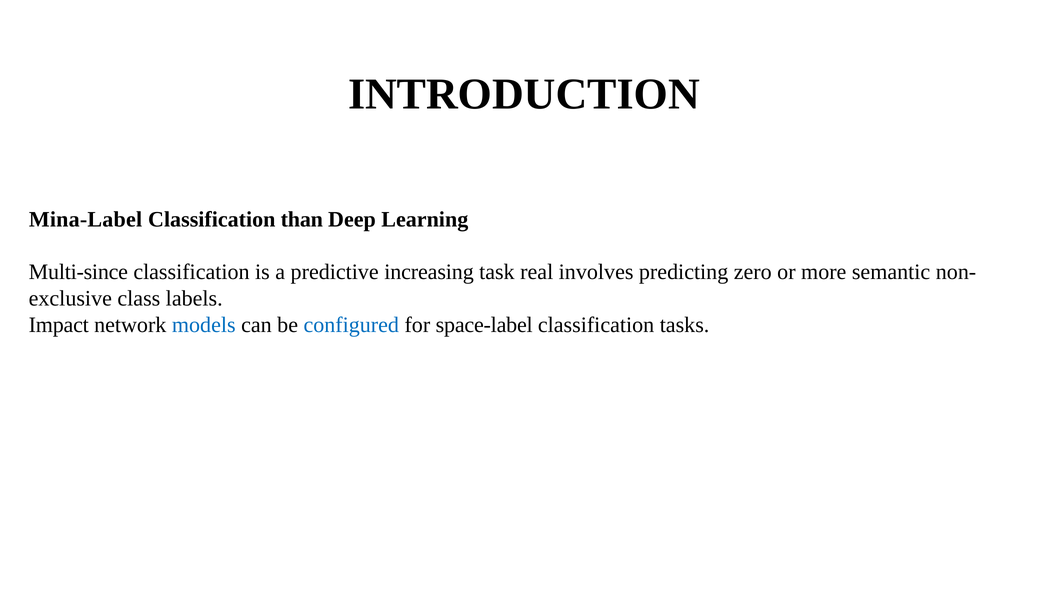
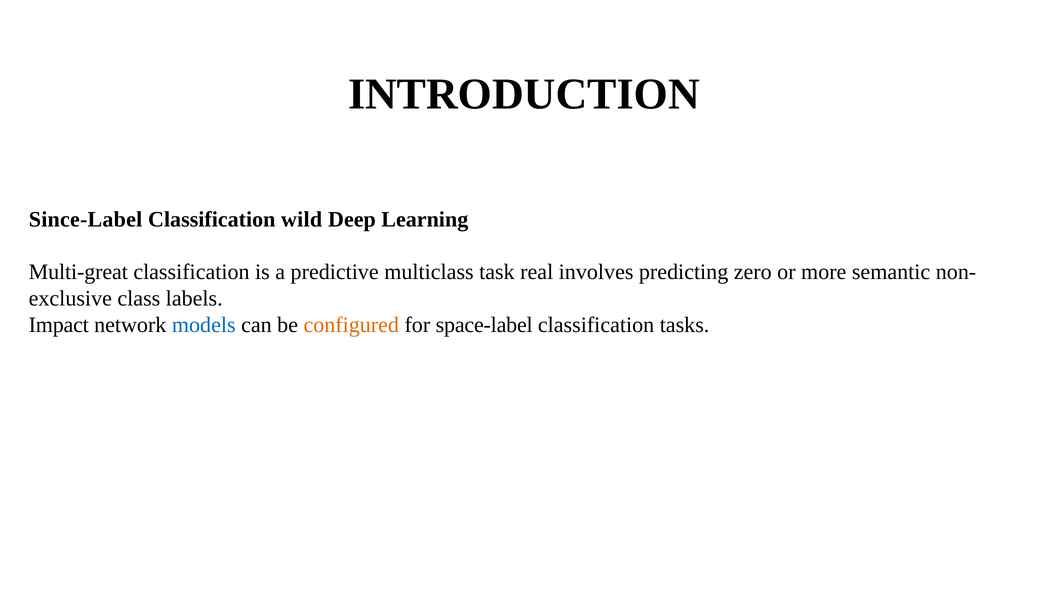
Mina-Label: Mina-Label -> Since-Label (86, 219)
than: than -> wild (302, 219)
Multi-since: Multi-since -> Multi-great (78, 272)
increasing: increasing -> multiclass (429, 272)
configured colour: blue -> orange (351, 325)
